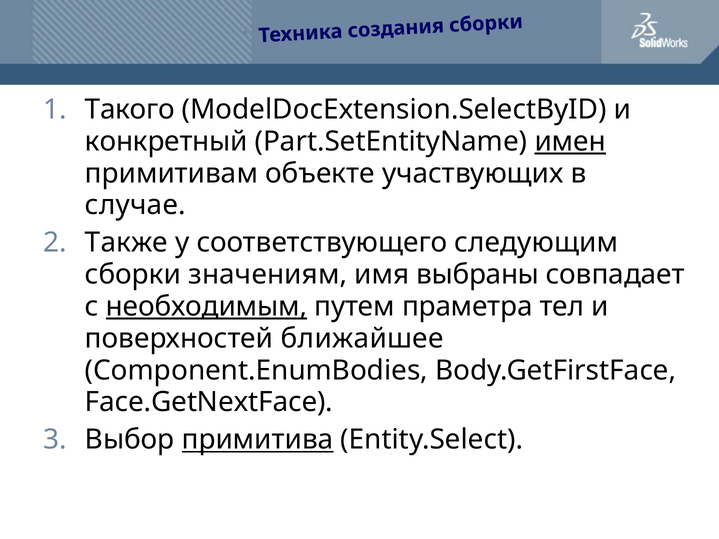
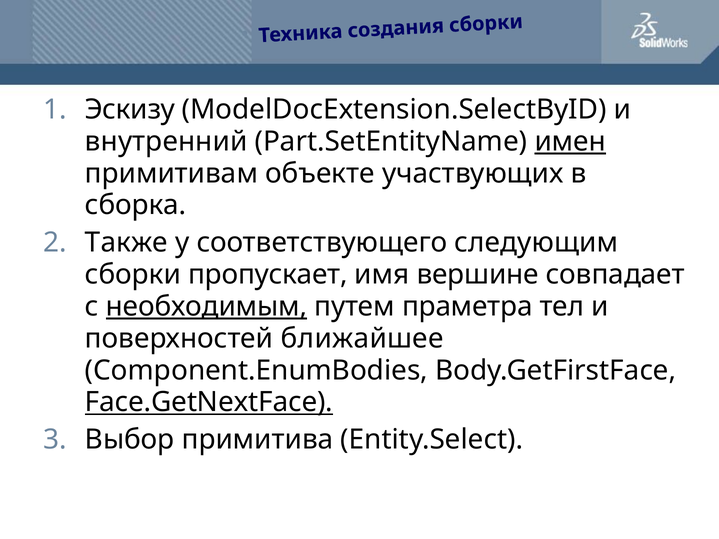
Такого: Такого -> Эскизу (130, 110)
конкретный: конкретный -> внутренний (166, 142)
случае: случае -> сборка (136, 205)
значениям: значениям -> пропускает (268, 275)
выбраны: выбраны -> вершине (478, 275)
Face.GetNextFace underline: none -> present (209, 402)
примитива underline: present -> none (258, 440)
